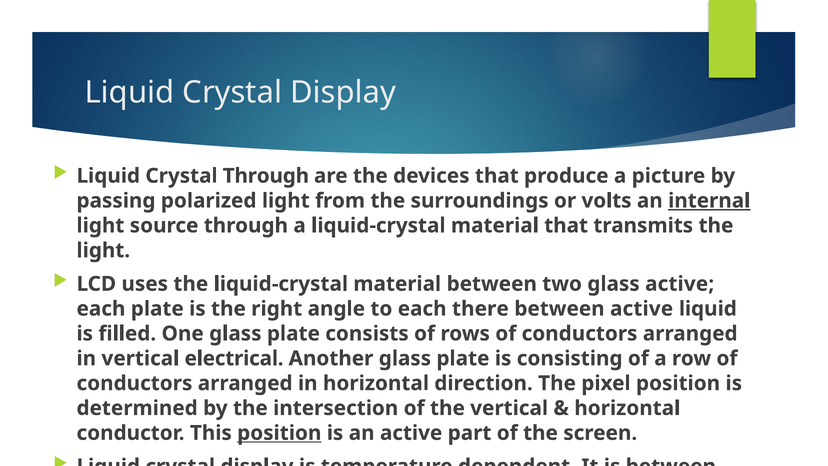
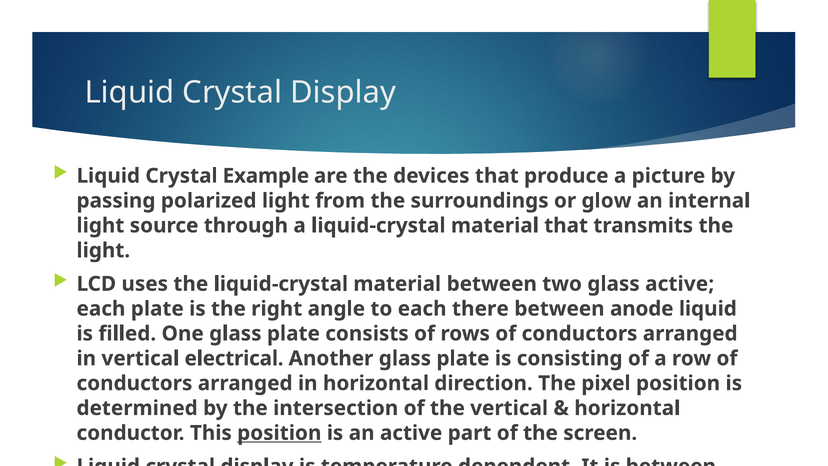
Crystal Through: Through -> Example (266, 176)
volts: volts -> glow (606, 201)
internal underline: present -> none (709, 201)
between active: active -> anode (642, 309)
